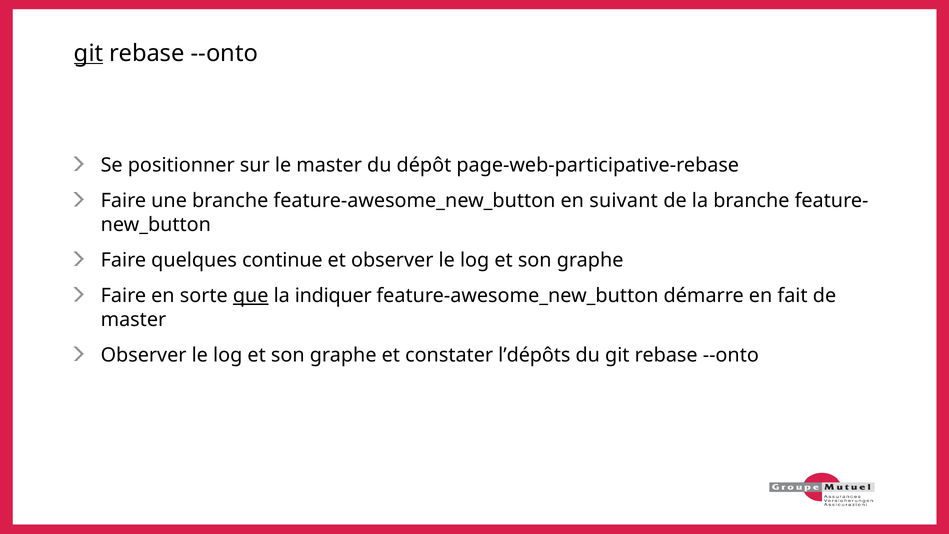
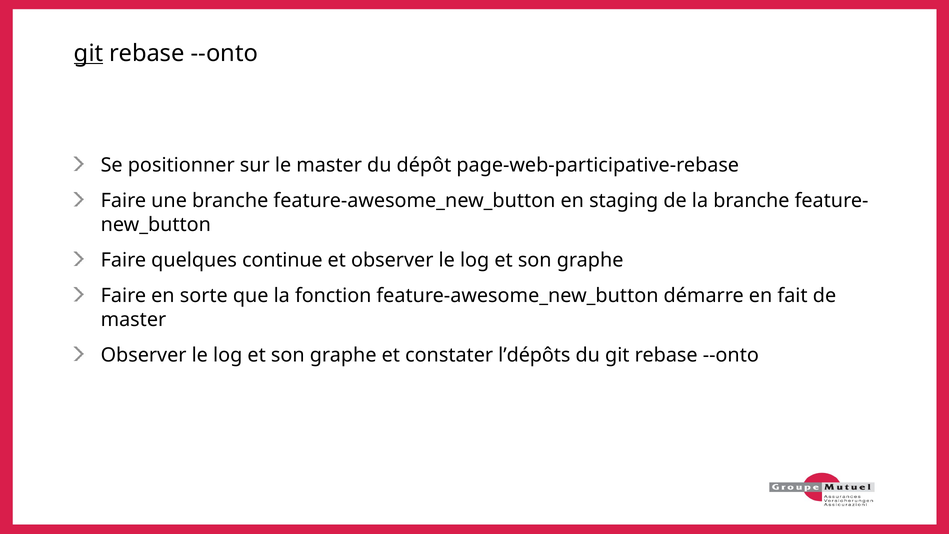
suivant: suivant -> staging (624, 201)
que underline: present -> none (251, 296)
indiquer: indiquer -> fonction (333, 296)
